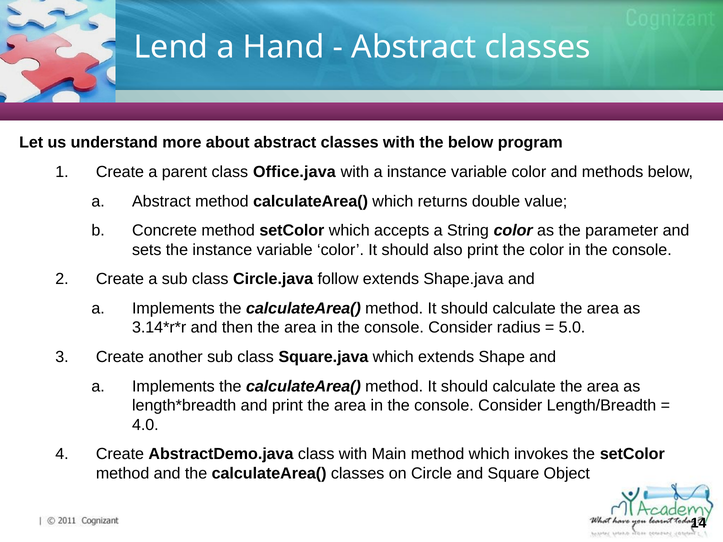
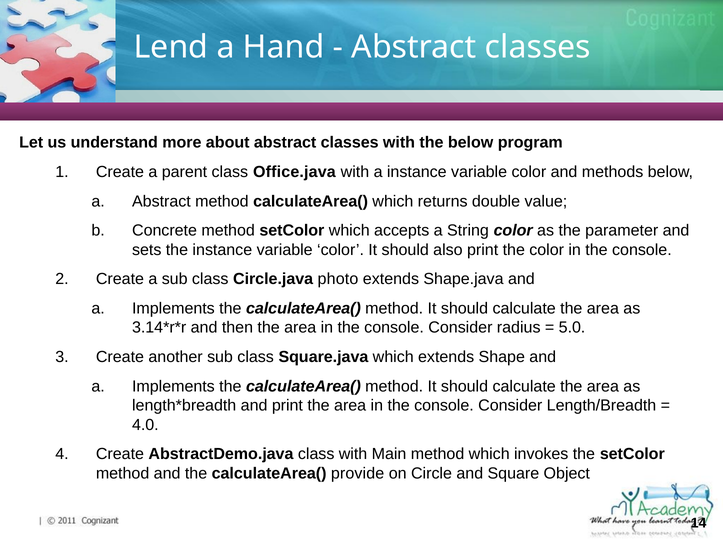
follow: follow -> photo (338, 279)
calculateArea( classes: classes -> provide (358, 474)
